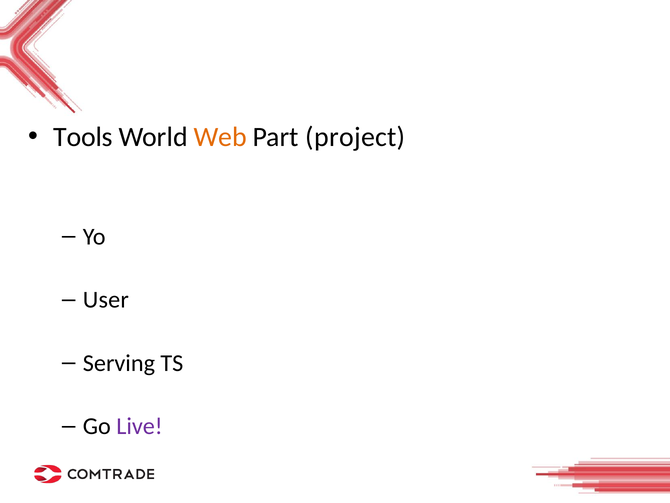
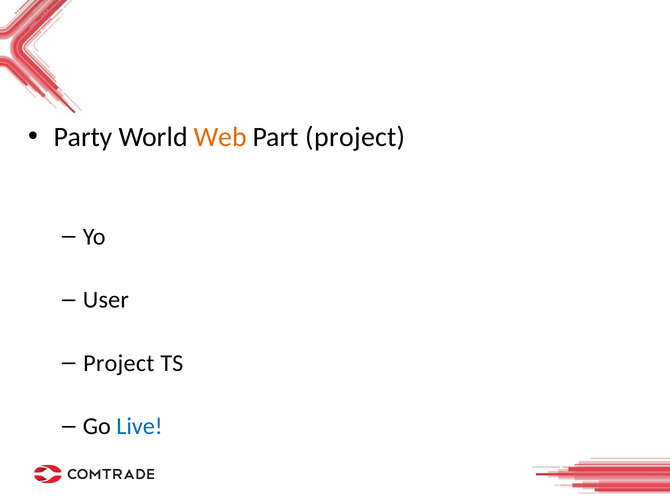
Tools: Tools -> Party (83, 137)
Serving: Serving -> Project (119, 363)
Live colour: purple -> blue (140, 426)
